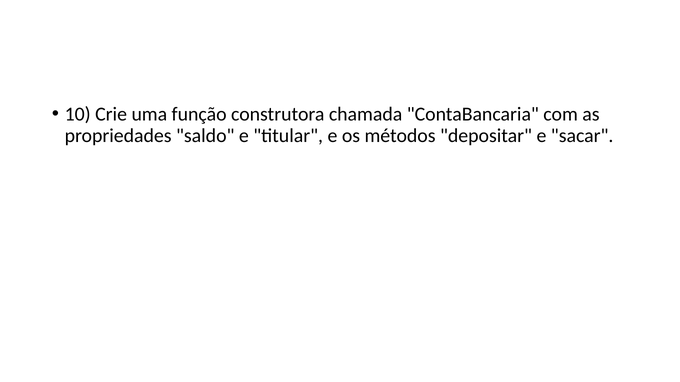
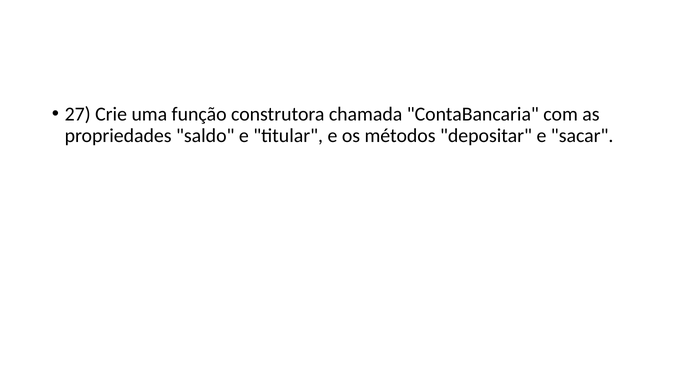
10: 10 -> 27 (78, 114)
